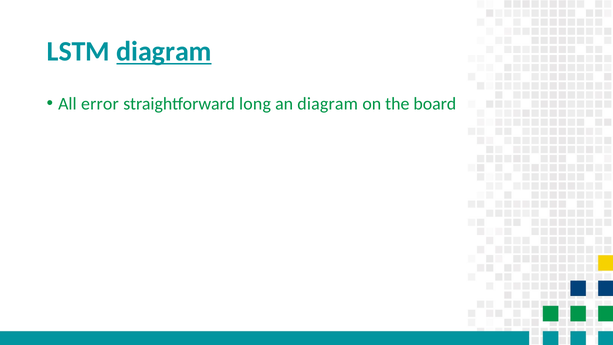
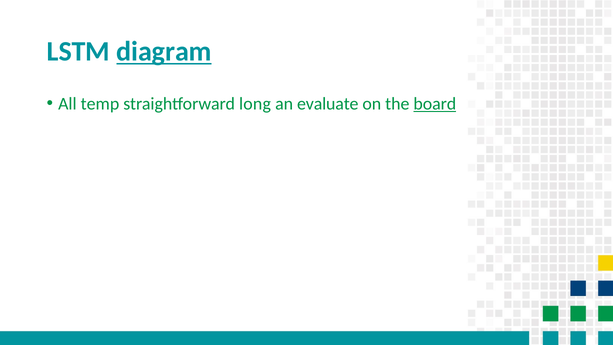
error: error -> temp (100, 104)
an diagram: diagram -> evaluate (328, 104)
board underline: none -> present (435, 104)
